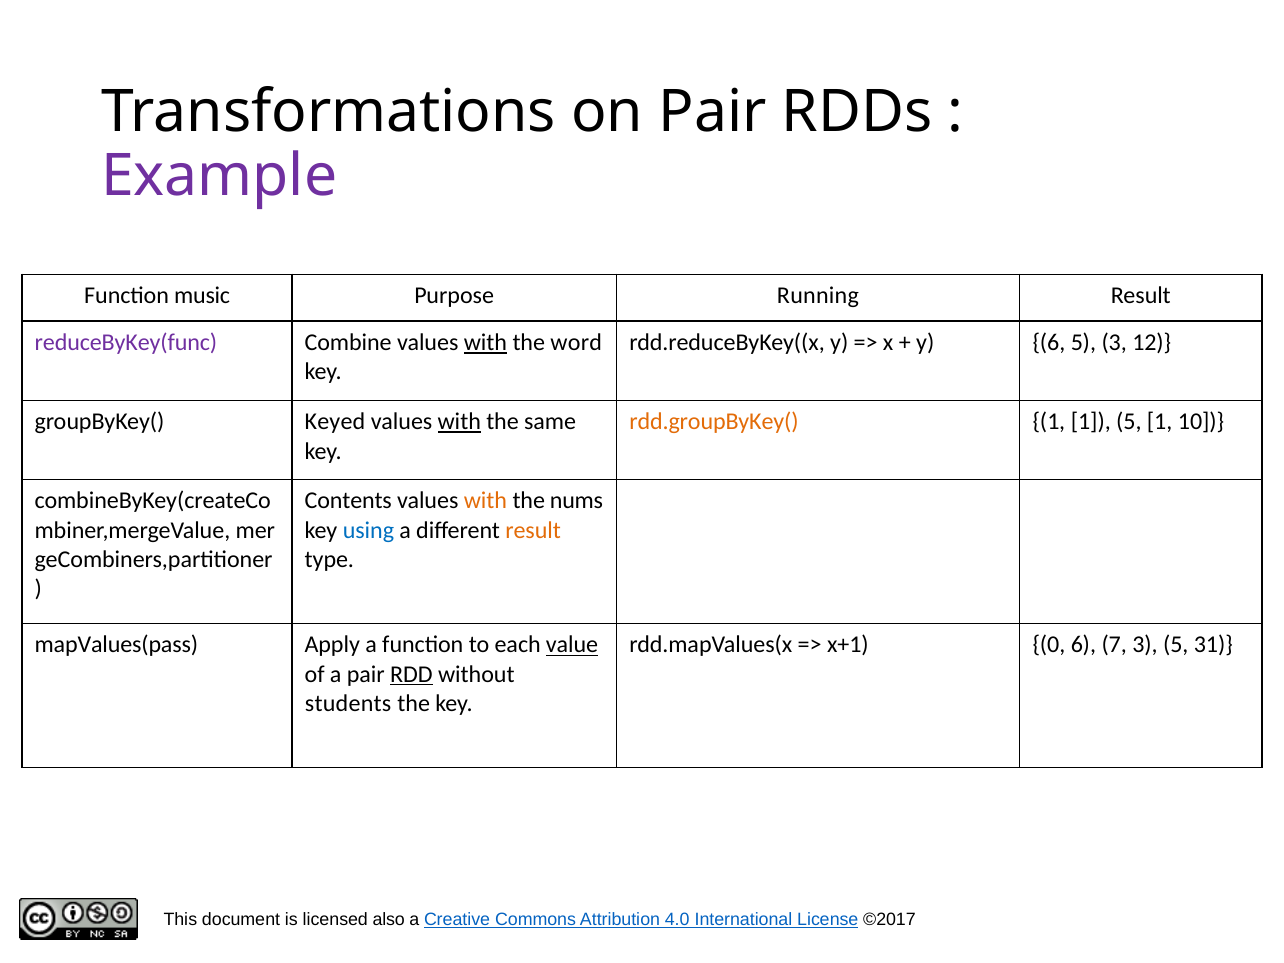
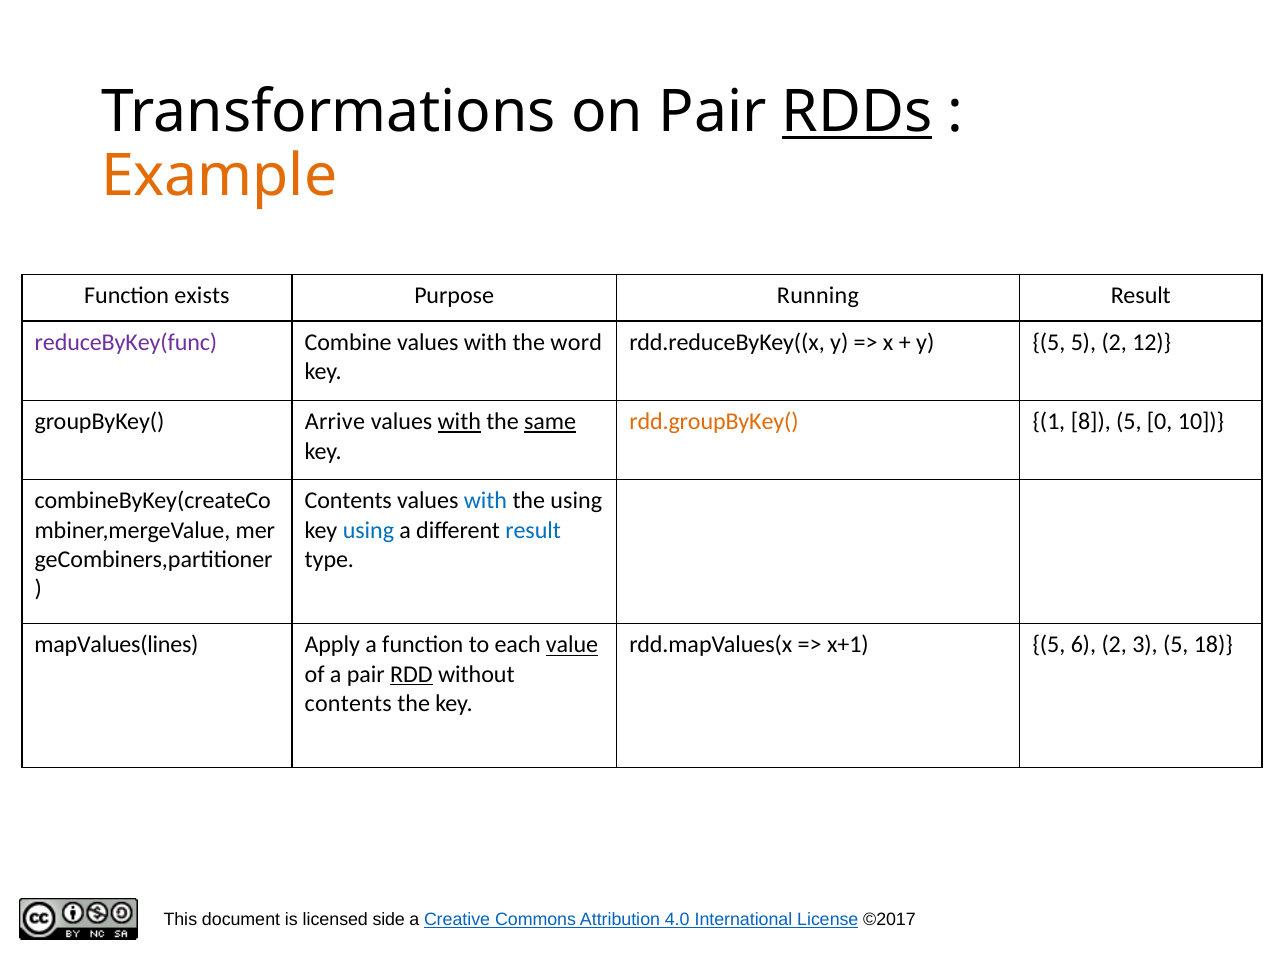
RDDs underline: none -> present (857, 112)
Example colour: purple -> orange (219, 176)
music: music -> exists (202, 296)
with underline: present -> none (485, 343)
y 6: 6 -> 5 (1049, 343)
5 3: 3 -> 2 (1114, 343)
Keyed: Keyed -> Arrive (335, 422)
same underline: none -> present (550, 422)
1 1: 1 -> 8 (1091, 422)
5 1: 1 -> 0 (1160, 422)
with colour: orange -> blue (485, 501)
the nums: nums -> using (576, 501)
result colour: orange -> blue (533, 530)
mapValues(pass: mapValues(pass -> mapValues(lines (116, 645)
x+1 0: 0 -> 5 (1049, 645)
6 7: 7 -> 2 (1114, 645)
31: 31 -> 18 (1213, 645)
students: students -> contents (348, 704)
also: also -> side (389, 919)
